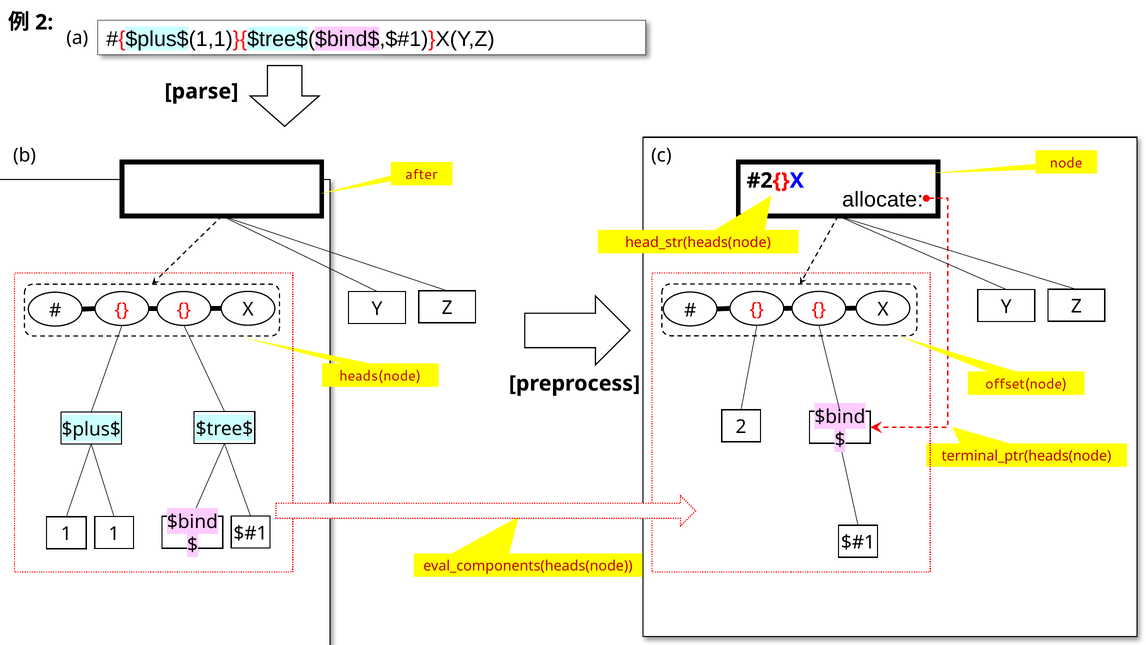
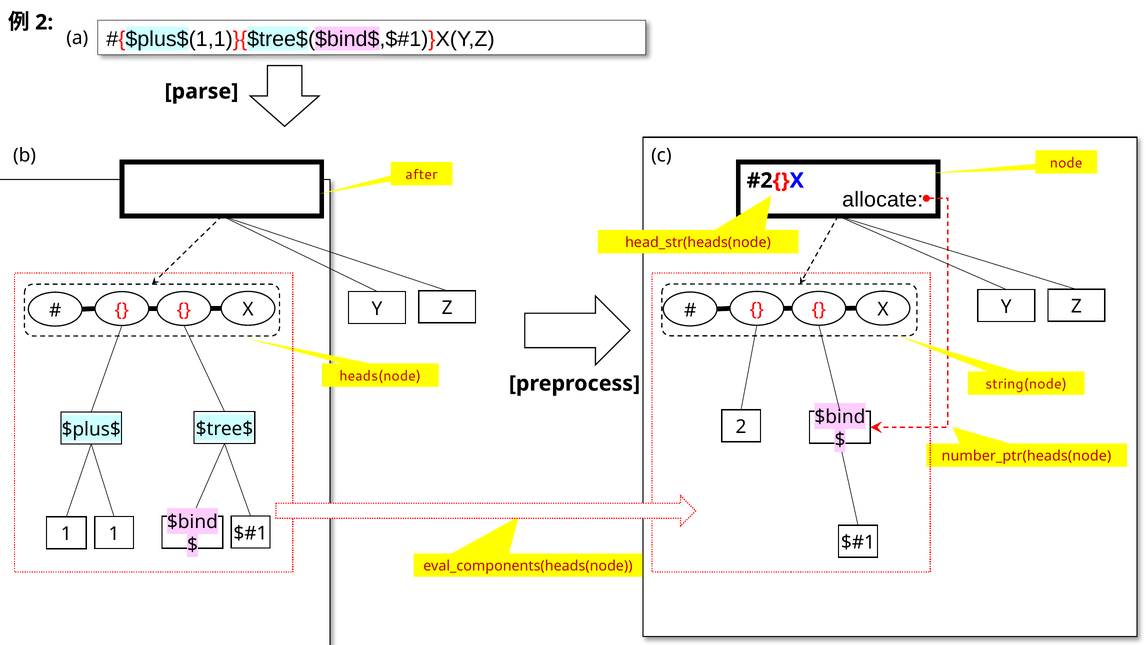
offset(node: offset(node -> string(node (1026, 384)
terminal_ptr(heads(node: terminal_ptr(heads(node -> number_ptr(heads(node (1026, 456)
